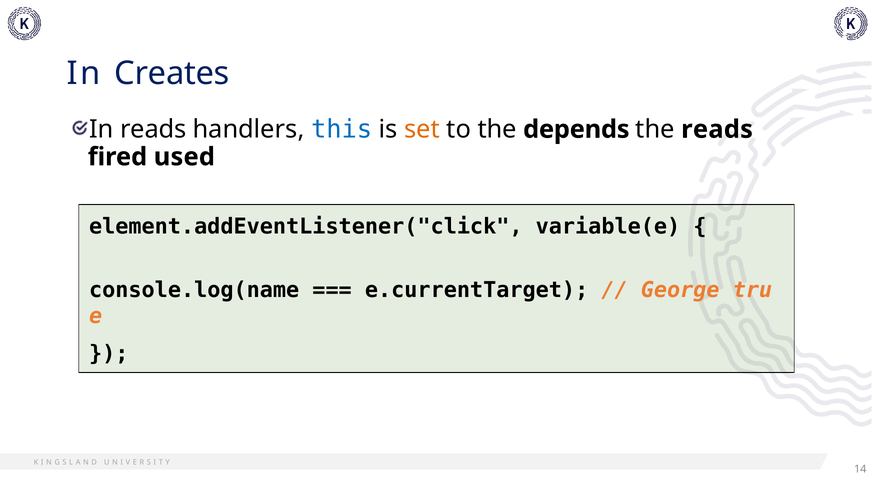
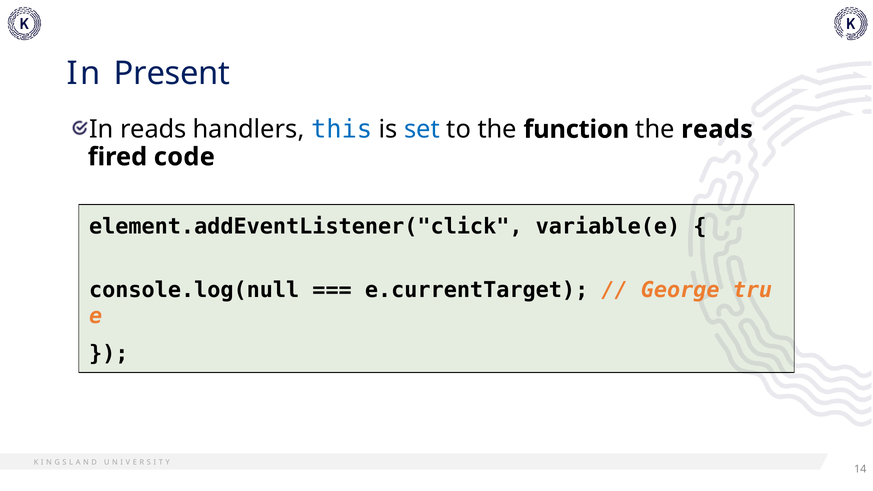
Creates: Creates -> Present (172, 73)
set colour: orange -> blue (422, 129)
depends: depends -> function (576, 129)
used: used -> code (184, 157)
console.log(name: console.log(name -> console.log(null (194, 290)
